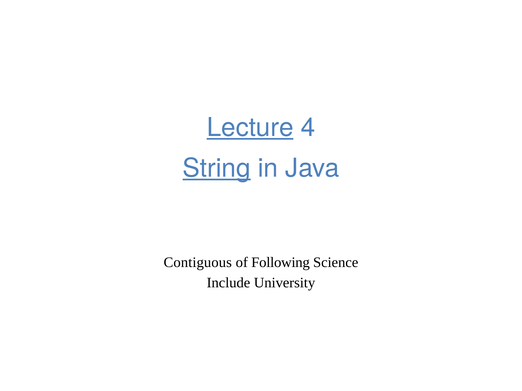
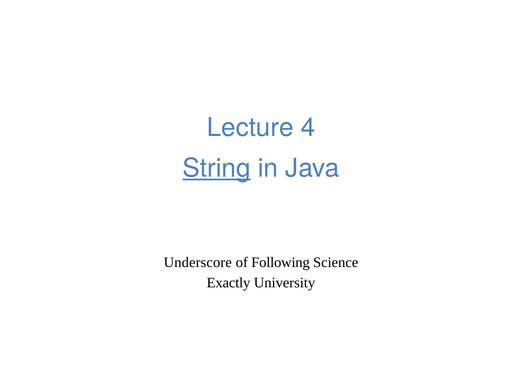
Lecture underline: present -> none (250, 128)
Contiguous: Contiguous -> Underscore (198, 263)
Include: Include -> Exactly (229, 283)
